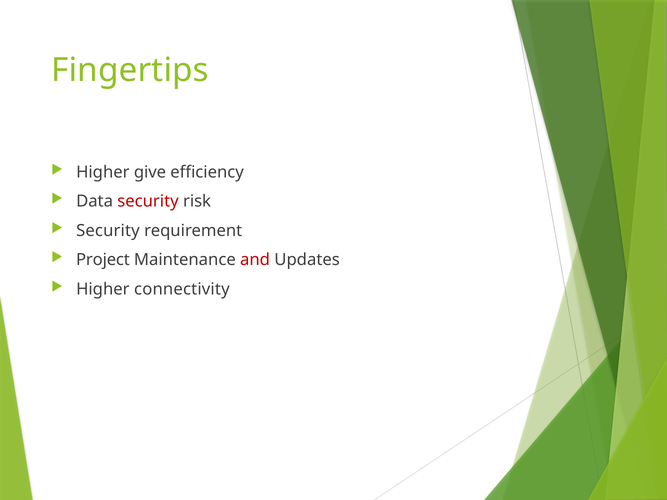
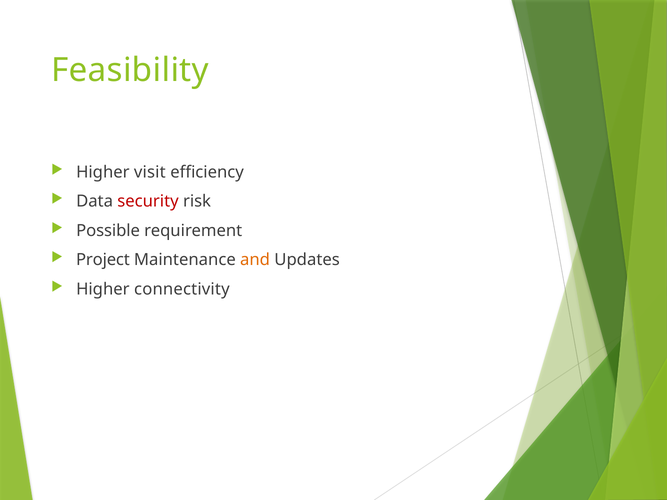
Fingertips: Fingertips -> Feasibility (130, 70)
give: give -> visit (150, 172)
Security: Security -> Possible (108, 231)
and colour: red -> orange (255, 260)
